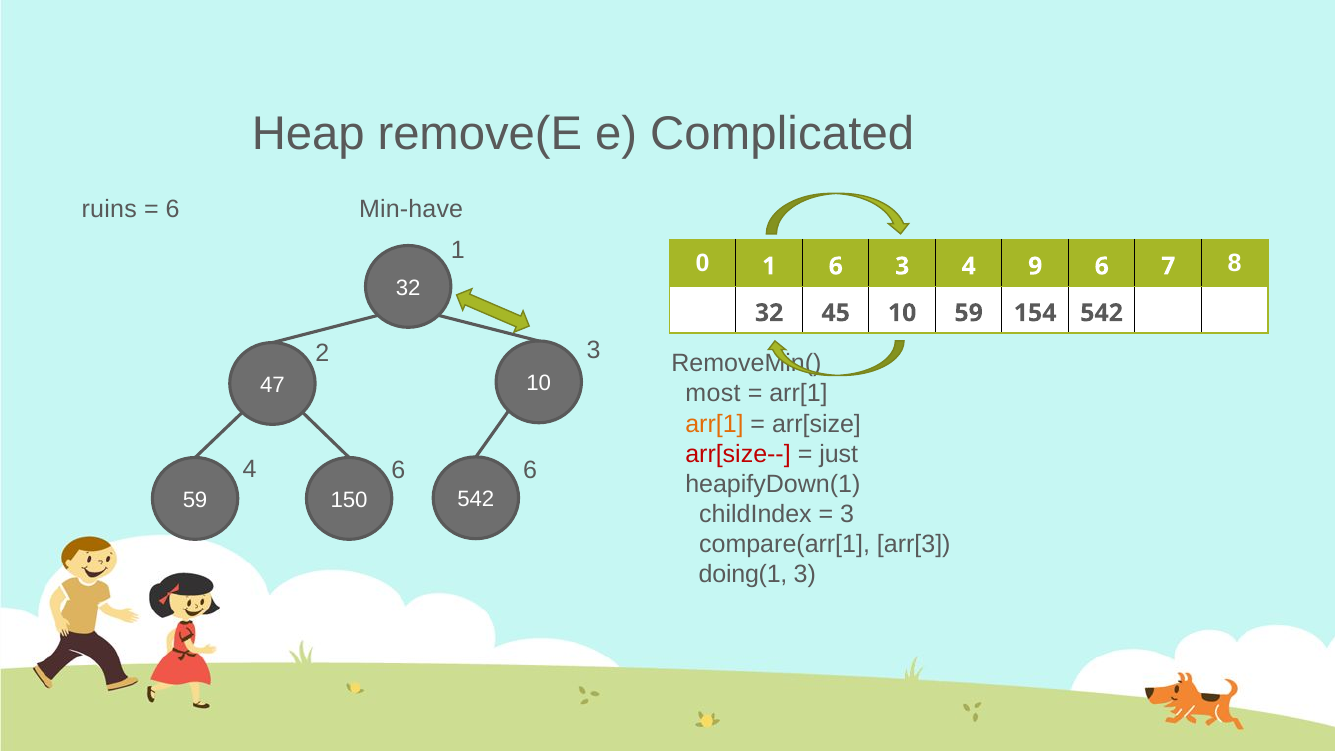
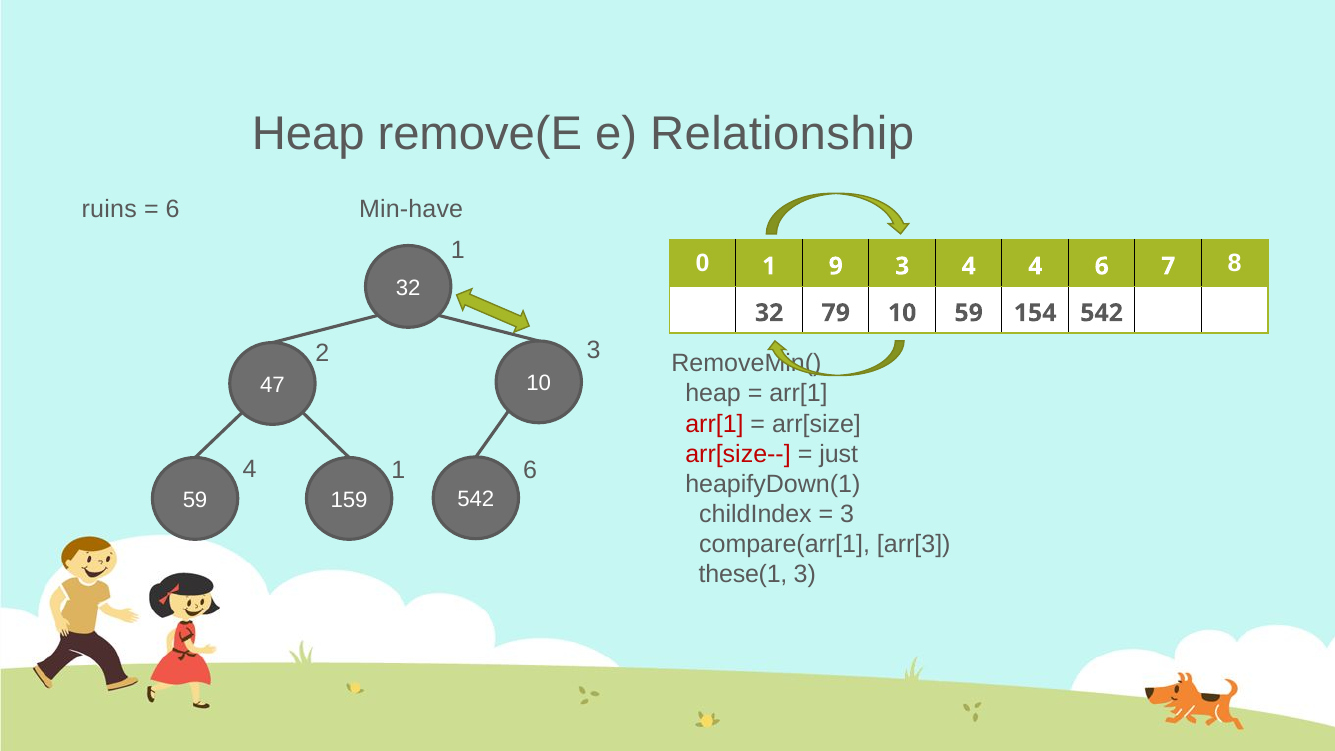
Complicated: Complicated -> Relationship (782, 134)
1 6: 6 -> 9 (836, 266)
4 9: 9 -> 4 (1035, 266)
45: 45 -> 79 (836, 313)
most: most -> heap (713, 394)
arr[1 colour: orange -> red (714, 424)
4 6: 6 -> 1 (398, 470)
150: 150 -> 159 (349, 500)
doing(1: doing(1 -> these(1 (743, 574)
